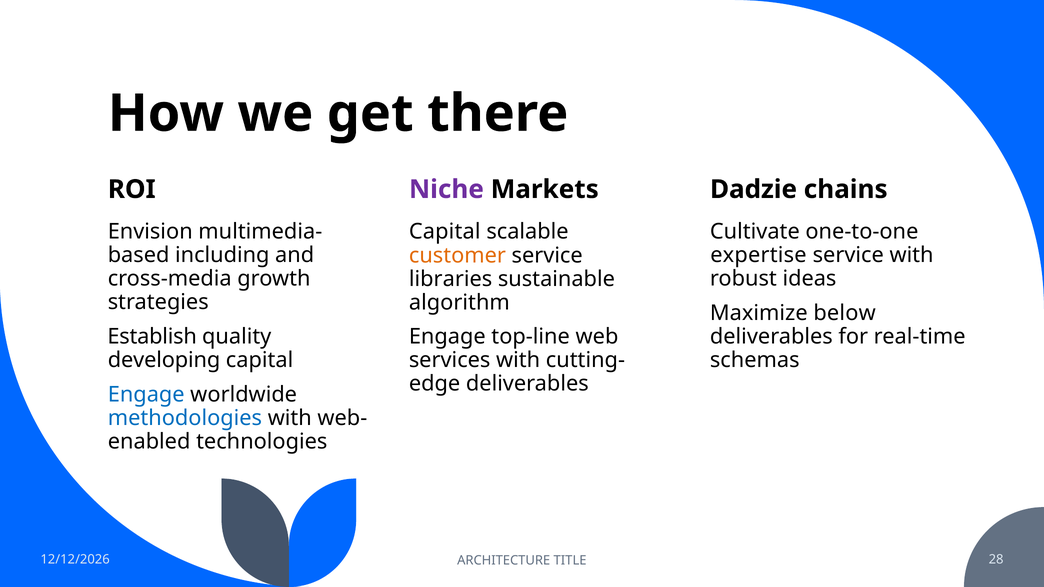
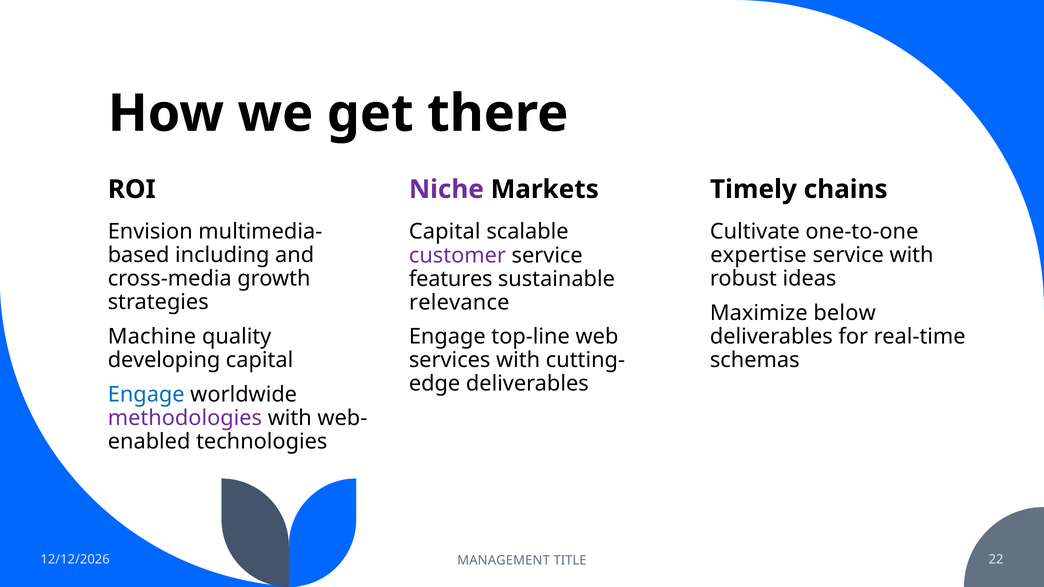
Dadzie: Dadzie -> Timely (753, 189)
customer colour: orange -> purple (457, 255)
libraries: libraries -> features (451, 279)
algorithm: algorithm -> relevance (459, 302)
Establish: Establish -> Machine (152, 337)
methodologies colour: blue -> purple (185, 418)
ARCHITECTURE: ARCHITECTURE -> MANAGEMENT (504, 561)
28: 28 -> 22 (996, 560)
